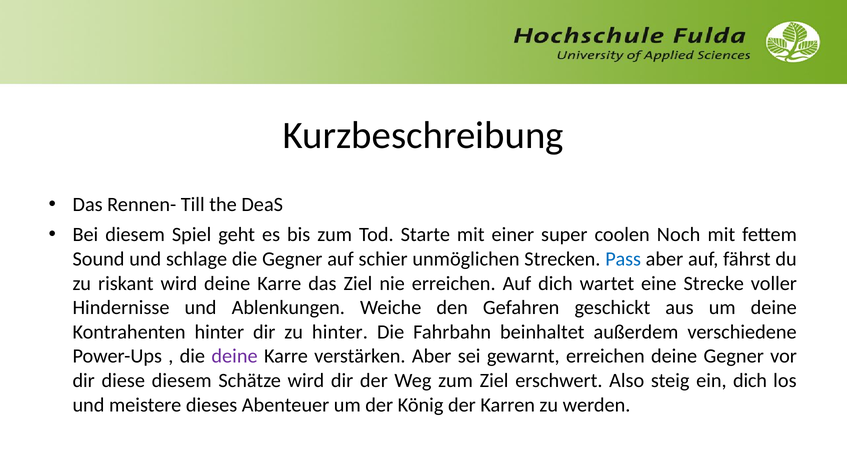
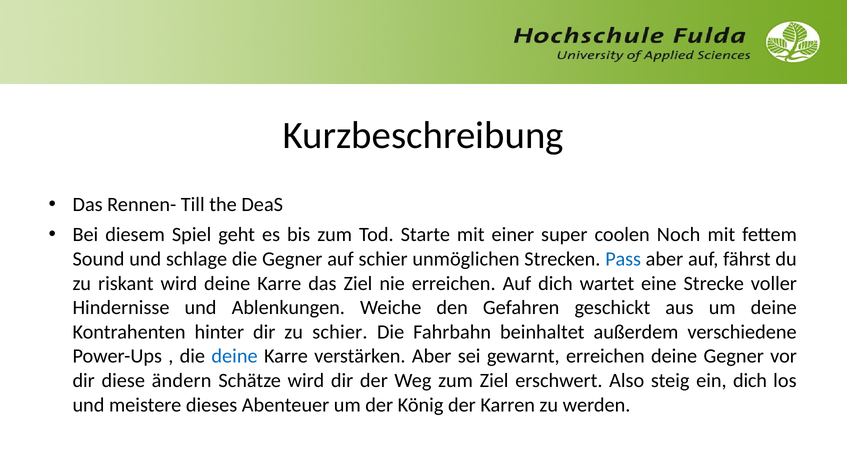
zu hinter: hinter -> schier (340, 332)
deine colour: purple -> blue (235, 357)
diese diesem: diesem -> ändern (182, 381)
